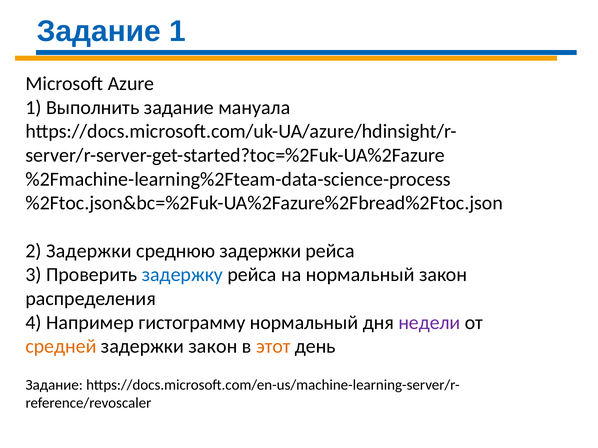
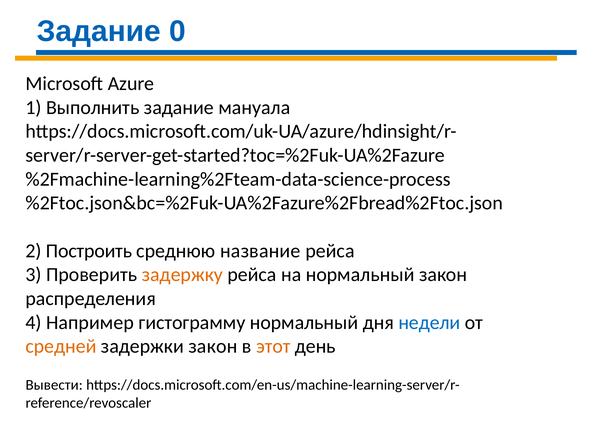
Задание 1: 1 -> 0 (178, 31)
2 Задержки: Задержки -> Построить (89, 251)
среднюю задержки: задержки -> название (260, 251)
задержку colour: blue -> orange (182, 275)
недели colour: purple -> blue (429, 323)
Задание: Задание -> Вывести (54, 385)
